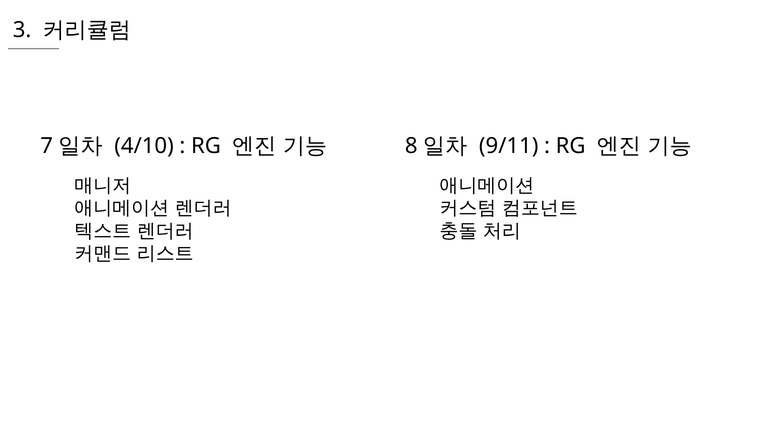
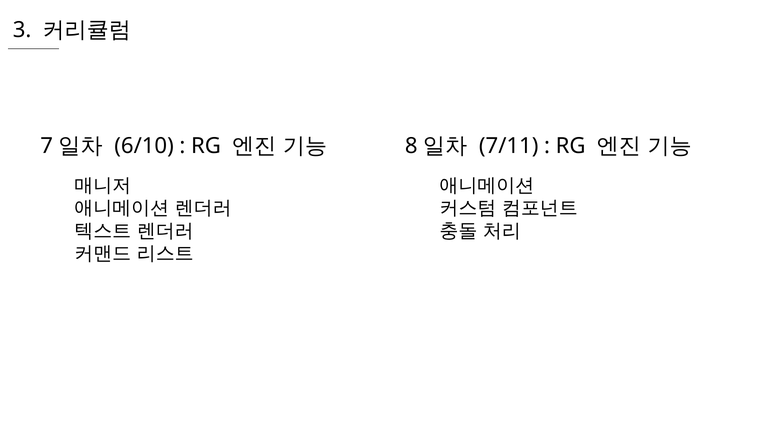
4/10: 4/10 -> 6/10 (144, 146)
9/11: 9/11 -> 7/11 (509, 146)
